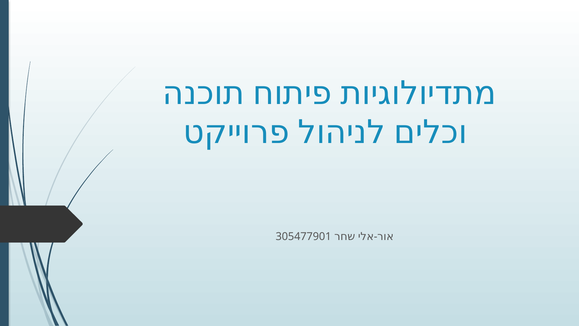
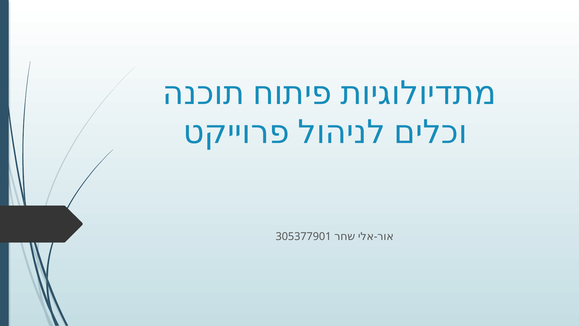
305477901: 305477901 -> 305377901 (303, 236)
